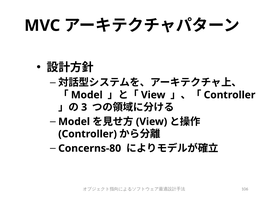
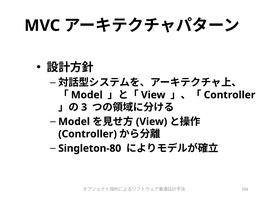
Concerns-80: Concerns-80 -> Singleton-80 (90, 148)
